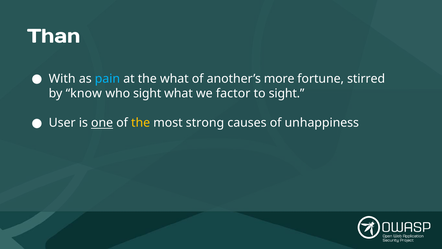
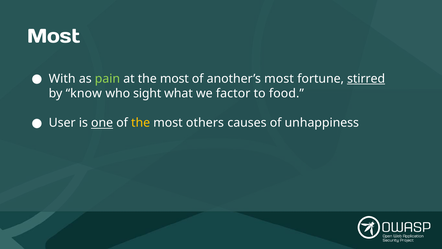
Than: Than -> Most (54, 36)
pain colour: light blue -> light green (107, 79)
at the what: what -> most (174, 79)
another’s more: more -> most (279, 79)
stirred underline: none -> present (366, 79)
to sight: sight -> food (286, 93)
strong: strong -> others (205, 123)
